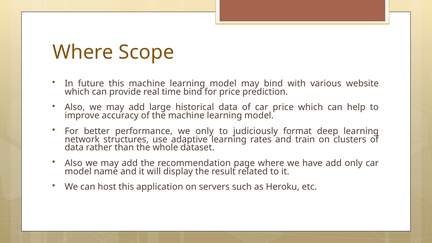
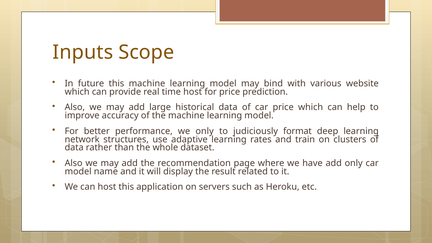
Where: Where -> Inputs (83, 52)
time bind: bind -> host (193, 92)
